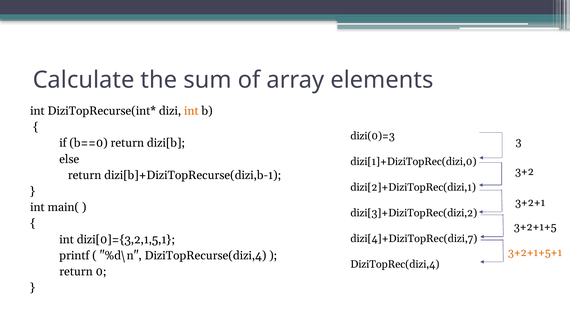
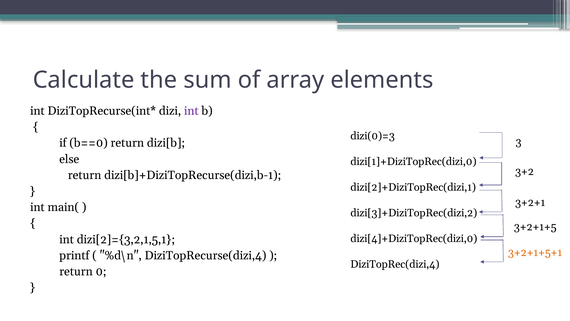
int colour: orange -> purple (191, 111)
dizi[4]+DiziTopRec(dizi,7: dizi[4]+DiziTopRec(dizi,7 -> dizi[4]+DiziTopRec(dizi,0 (414, 238)
dizi[0]={3,2,1,5,1: dizi[0]={3,2,1,5,1 -> dizi[2]={3,2,1,5,1 (126, 239)
